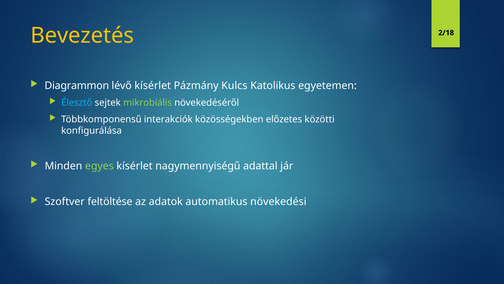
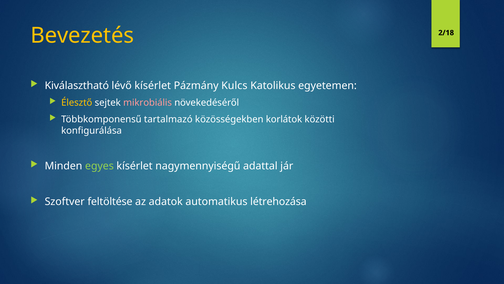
Diagrammon: Diagrammon -> Kiválasztható (77, 86)
Élesztő colour: light blue -> yellow (77, 103)
mikrobiális colour: light green -> pink (148, 103)
interakciók: interakciók -> tartalmazó (168, 119)
előzetes: előzetes -> korlátok (284, 119)
növekedési: növekedési -> létrehozása (278, 201)
